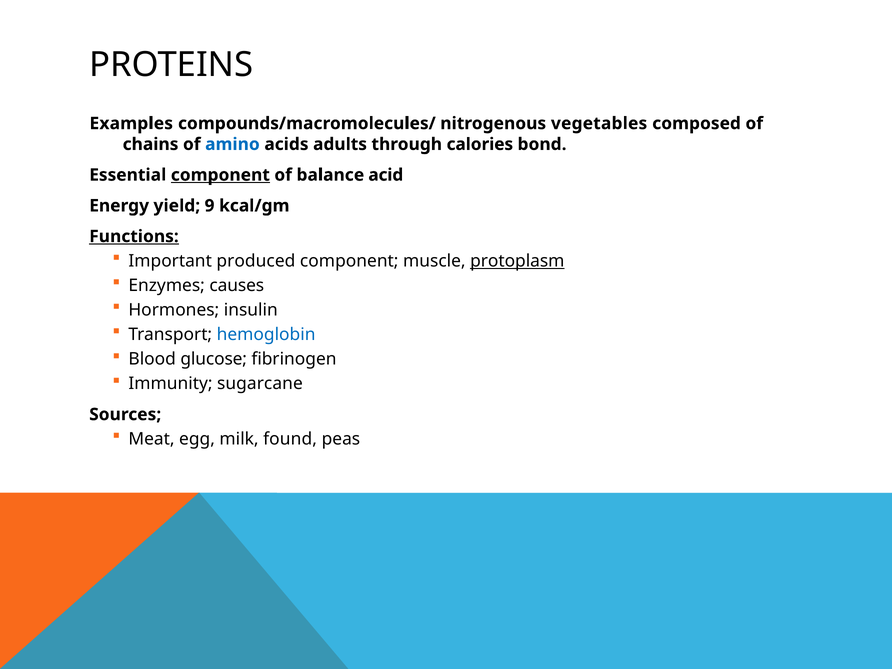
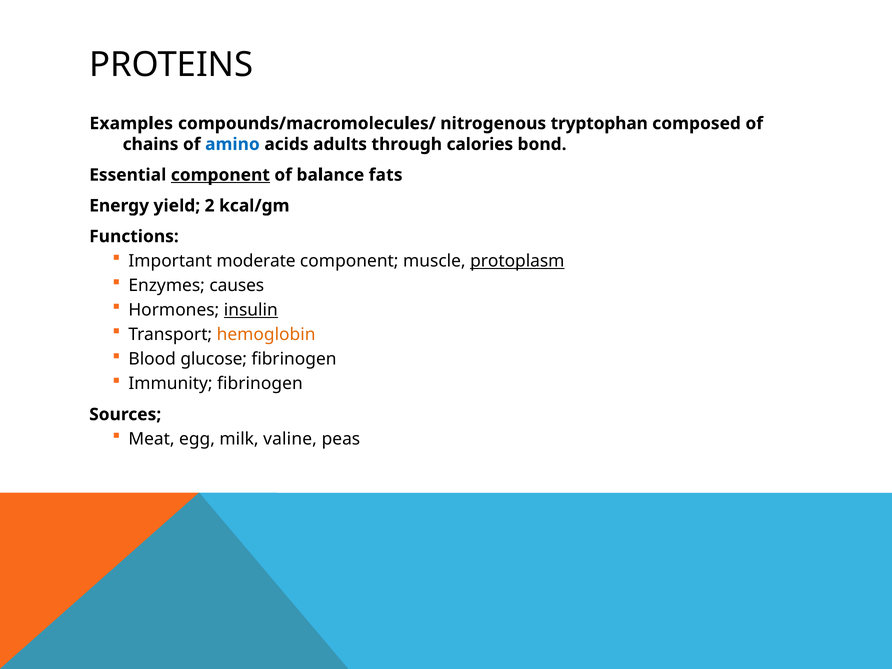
vegetables: vegetables -> tryptophan (599, 123)
acid: acid -> fats (386, 175)
9: 9 -> 2 (210, 206)
Functions underline: present -> none (134, 236)
produced: produced -> moderate (256, 261)
insulin underline: none -> present (251, 310)
hemoglobin colour: blue -> orange (266, 335)
Immunity sugarcane: sugarcane -> fibrinogen (260, 384)
found: found -> valine (290, 439)
